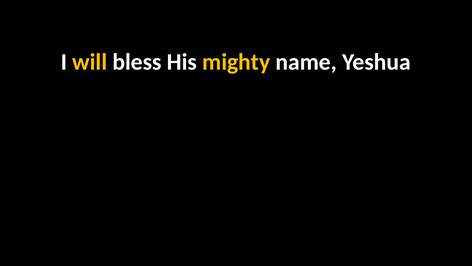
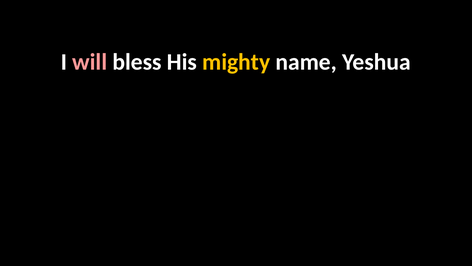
will colour: yellow -> pink (90, 62)
